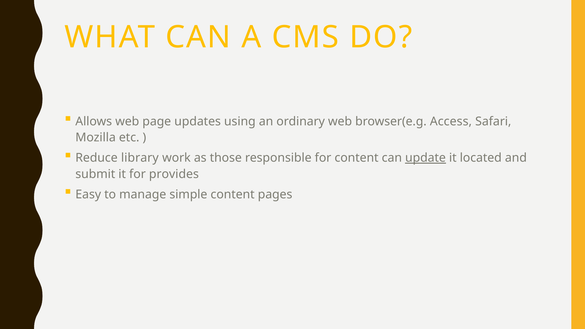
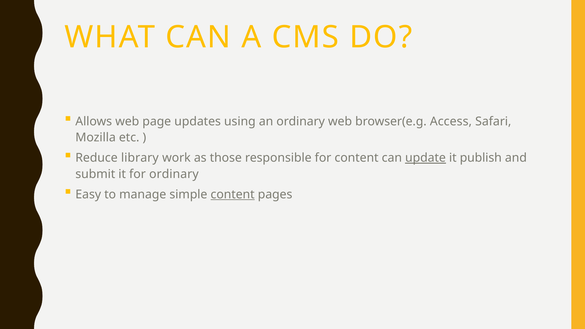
located: located -> publish (481, 158)
for provides: provides -> ordinary (174, 174)
content underline: none -> present (233, 194)
